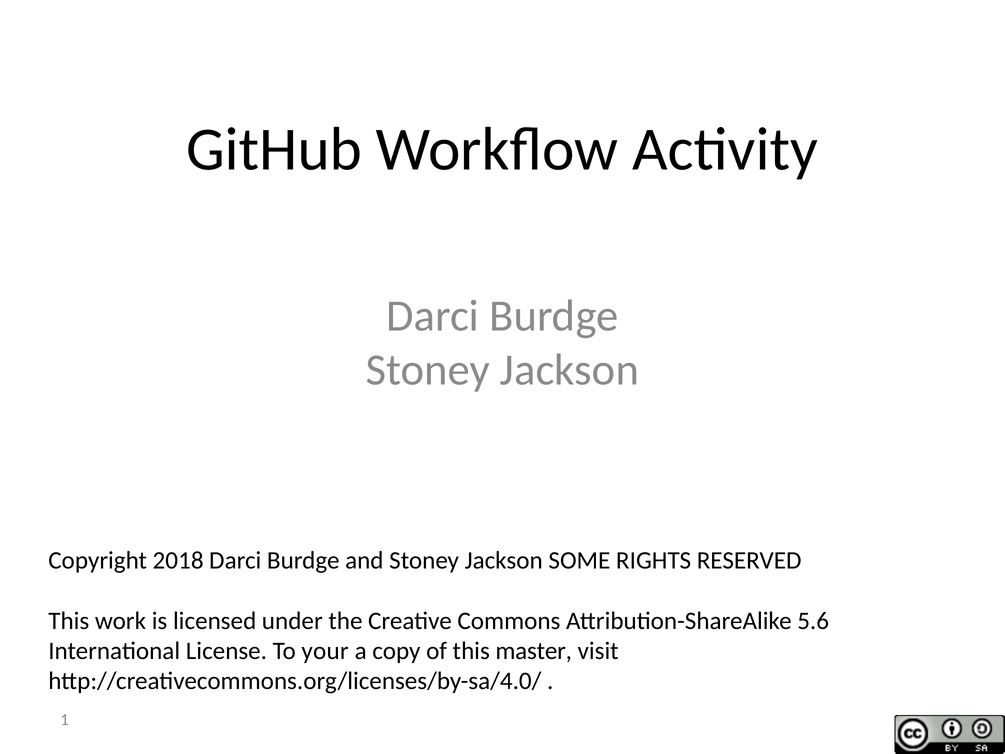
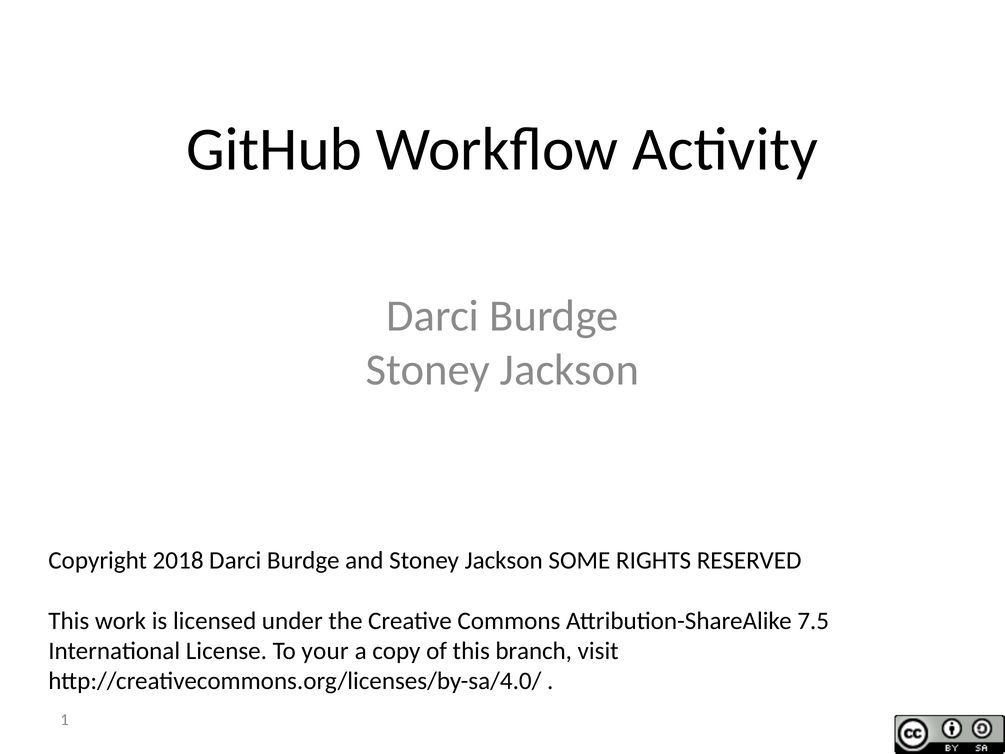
5.6: 5.6 -> 7.5 (813, 621)
master: master -> branch (534, 651)
